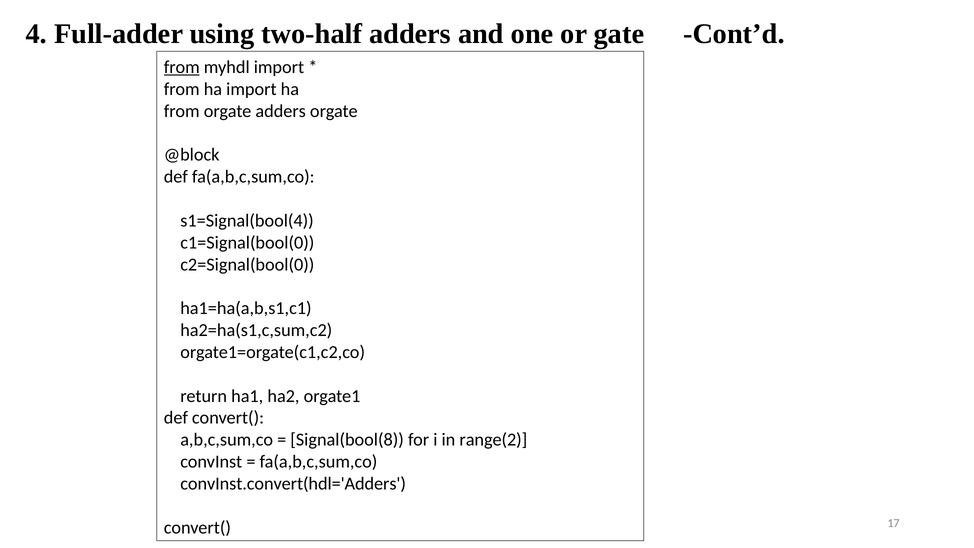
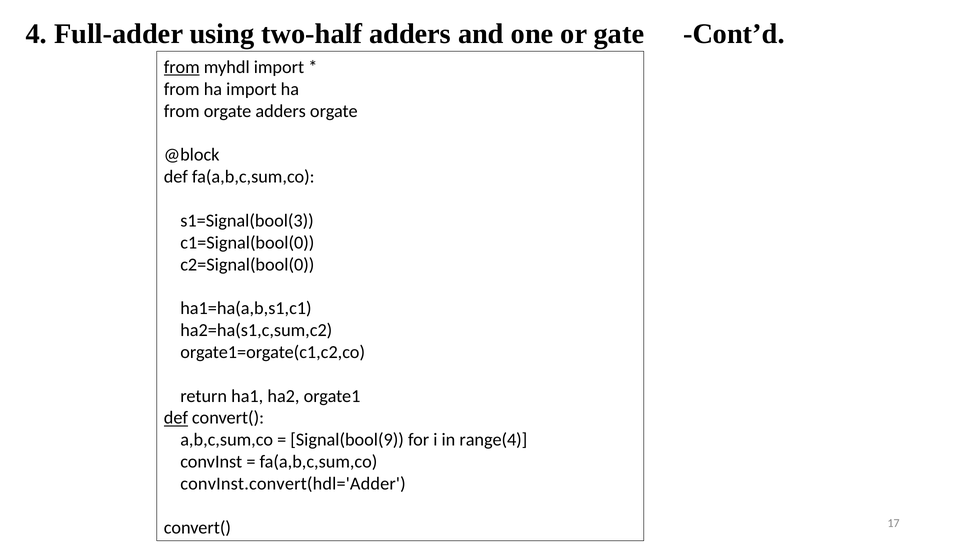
s1=Signal(bool(4: s1=Signal(bool(4 -> s1=Signal(bool(3 (247, 221)
def underline: none -> present (176, 418)
Signal(bool(8: Signal(bool(8 -> Signal(bool(9 (347, 440)
range(2: range(2 -> range(4 (493, 440)
convInst.convert(hdl='Adders: convInst.convert(hdl='Adders -> convInst.convert(hdl='Adder (293, 484)
